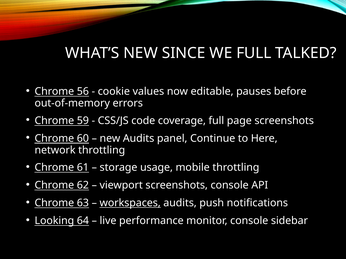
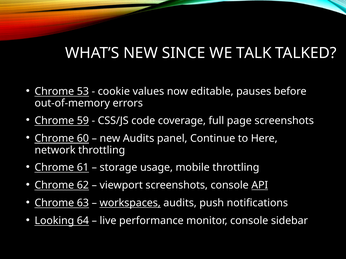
WE FULL: FULL -> TALK (254, 53)
56: 56 -> 53 (83, 92)
API underline: none -> present (260, 186)
